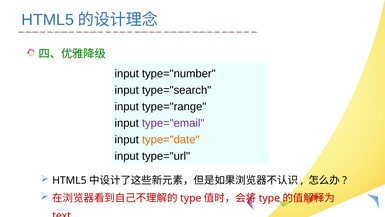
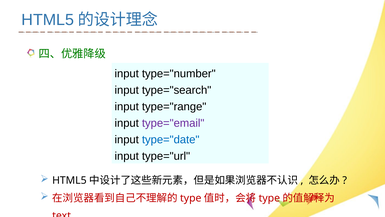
type="date colour: orange -> blue (171, 139)
